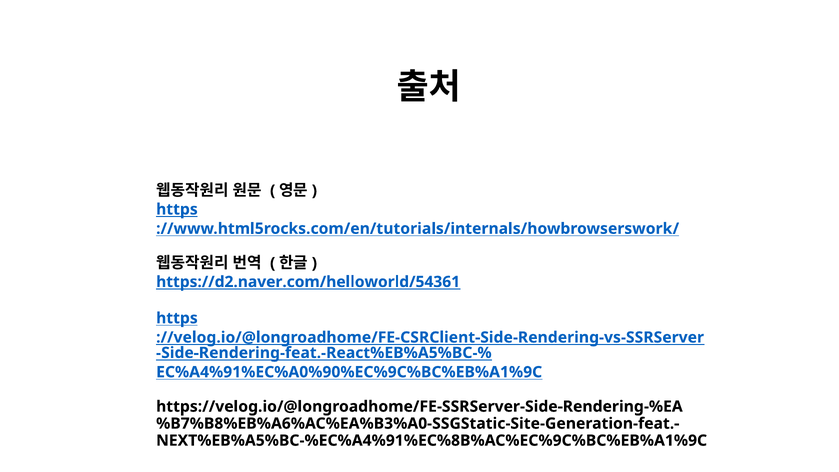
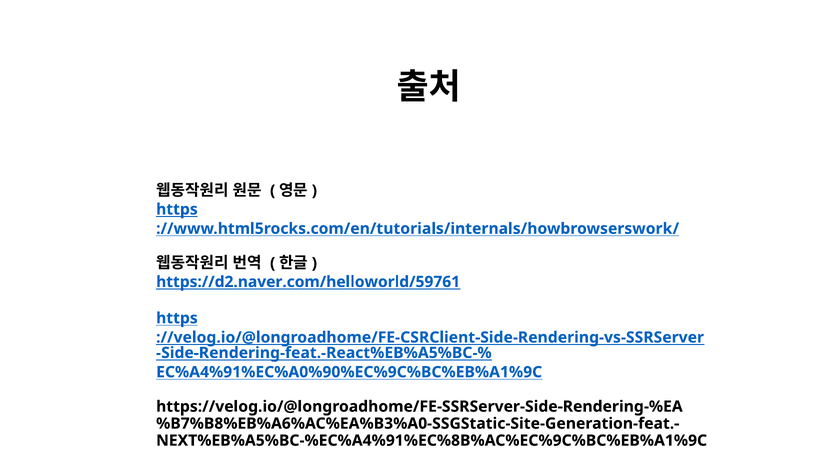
https://d2.naver.com/helloworld/54361: https://d2.naver.com/helloworld/54361 -> https://d2.naver.com/helloworld/59761 (308, 282)
